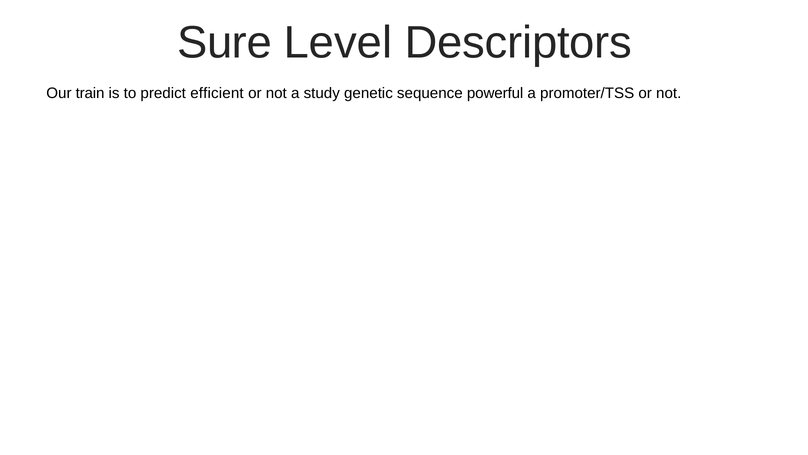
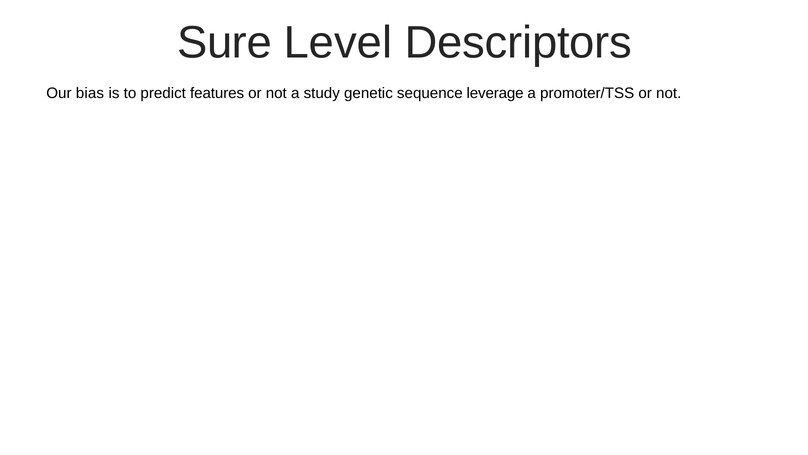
train: train -> bias (90, 93)
efficient: efficient -> features (217, 93)
powerful: powerful -> leverage (495, 93)
